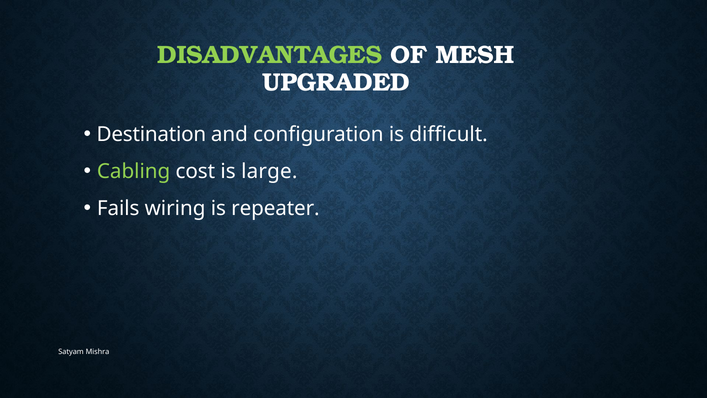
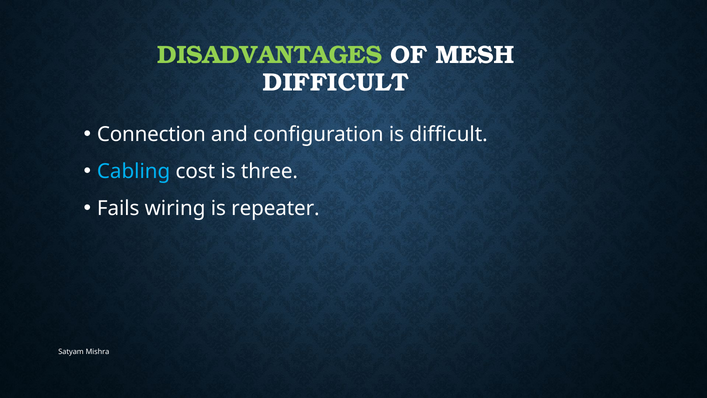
UPGRADED: UPGRADED -> DIFFICULT (336, 82)
Destination: Destination -> Connection (151, 134)
Cabling colour: light green -> light blue (134, 171)
large: large -> three (269, 171)
